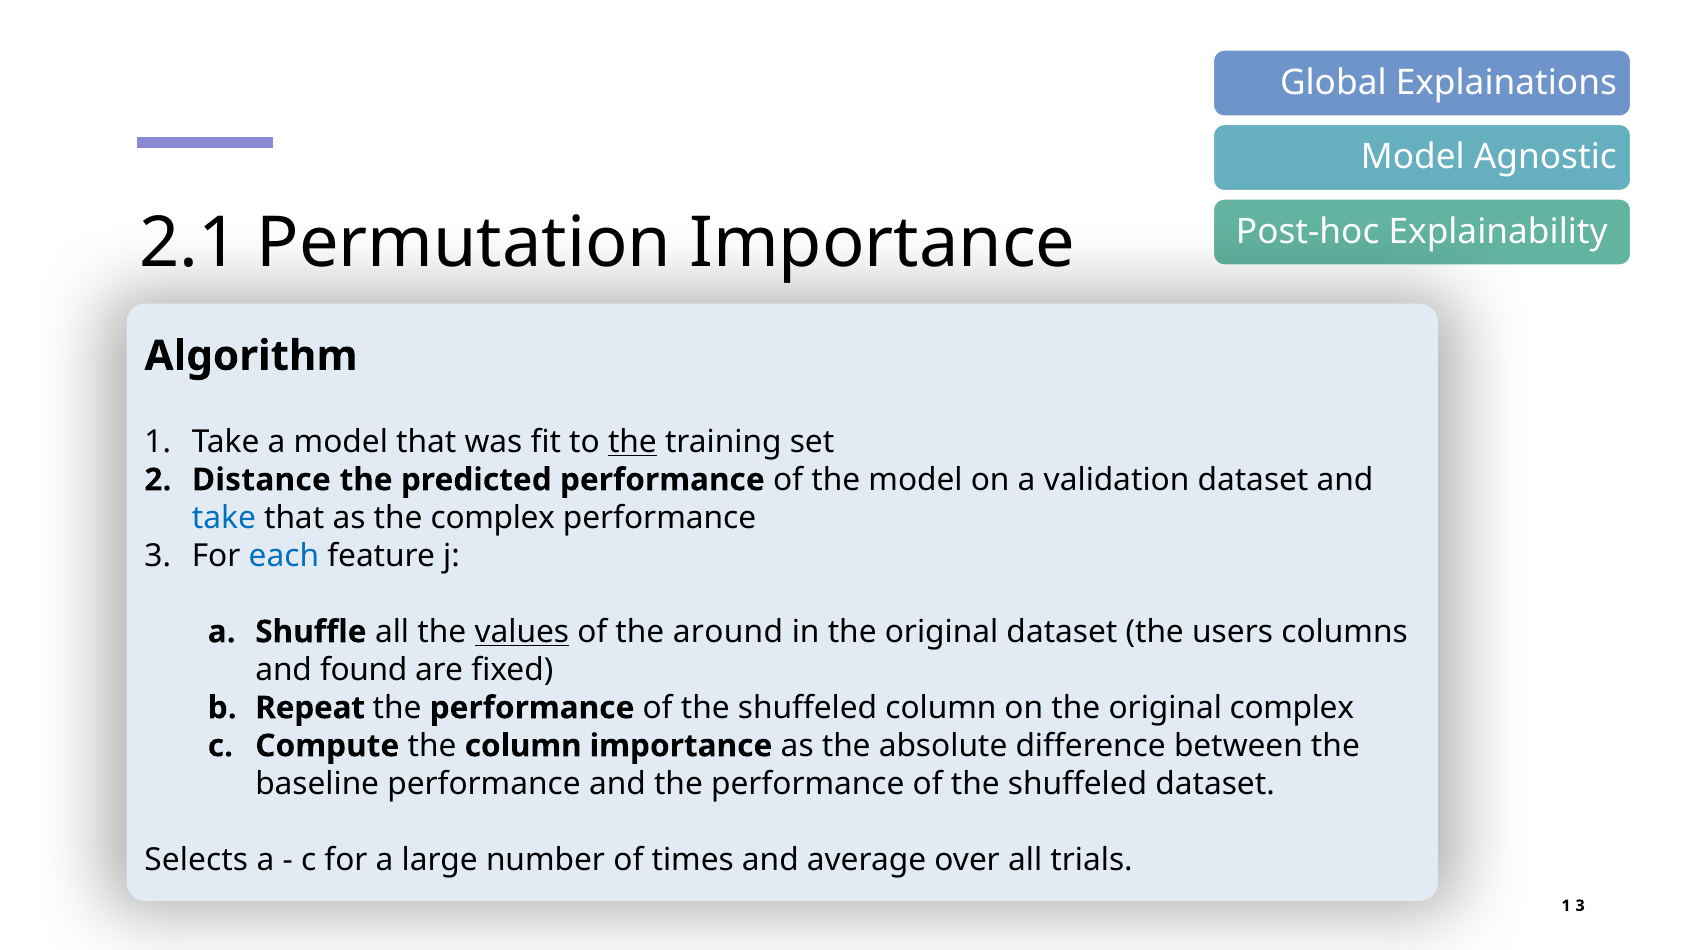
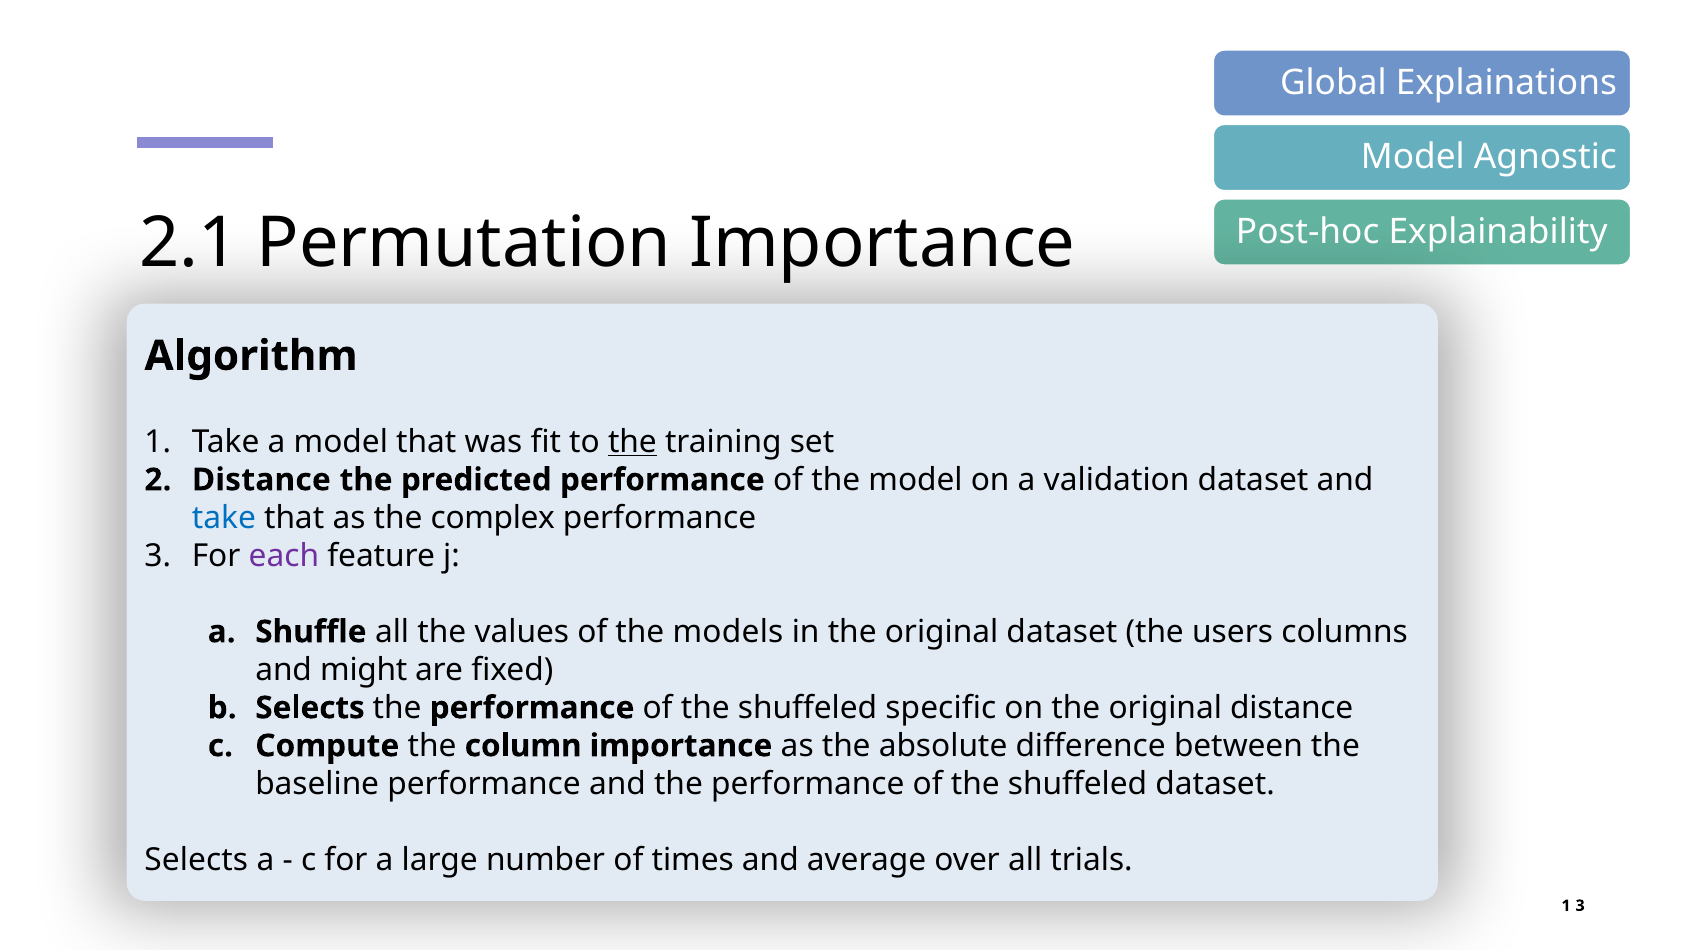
each colour: blue -> purple (284, 556)
values underline: present -> none (522, 632)
around: around -> models (728, 632)
found: found -> might (364, 670)
Repeat: Repeat -> Selects (310, 708)
shuffeled column: column -> specific (941, 708)
original complex: complex -> distance (1292, 708)
